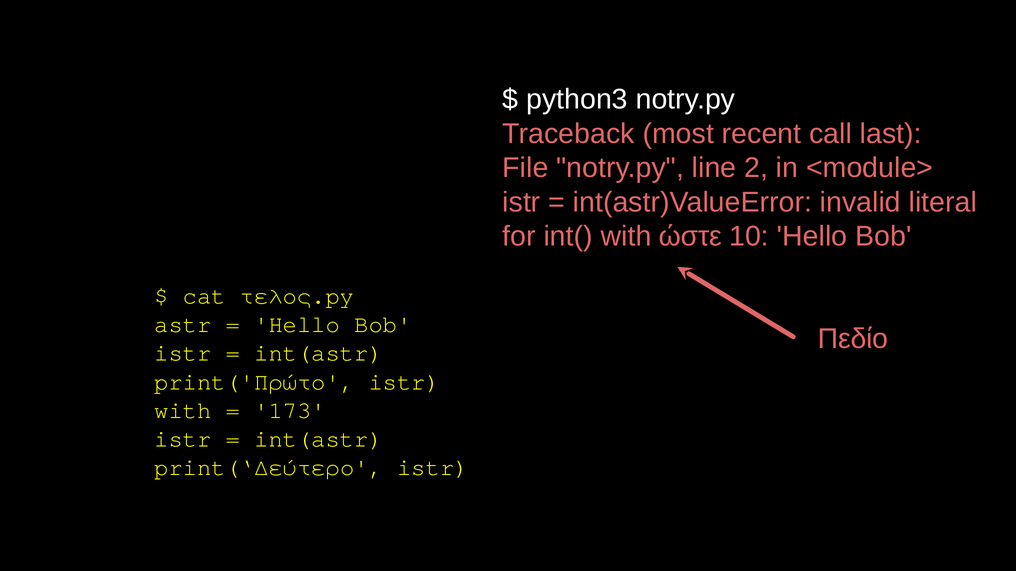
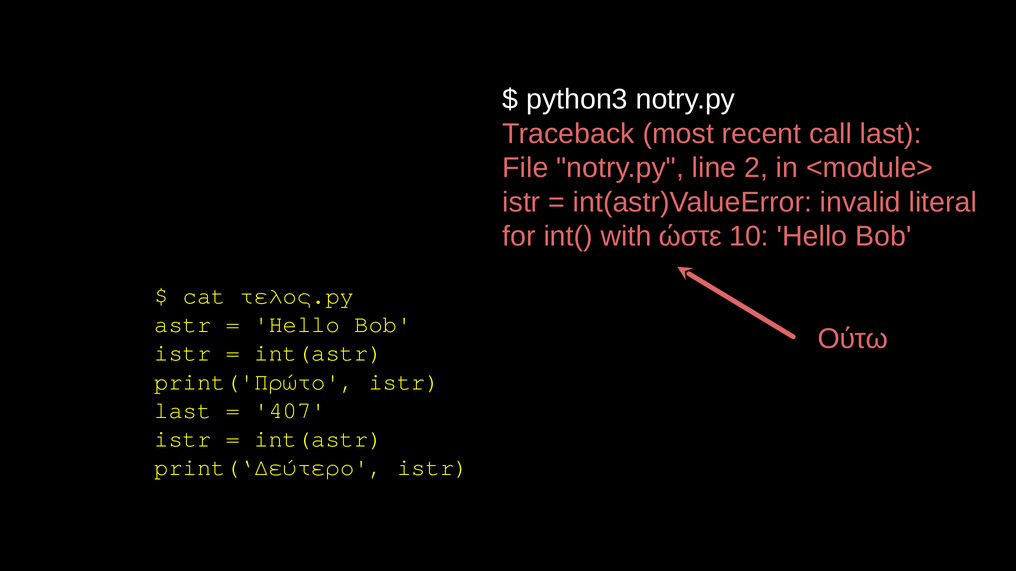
Πεδίο: Πεδίο -> Ούτω (853, 339)
with: with -> last (183, 411)
173: 173 -> 407 (290, 411)
